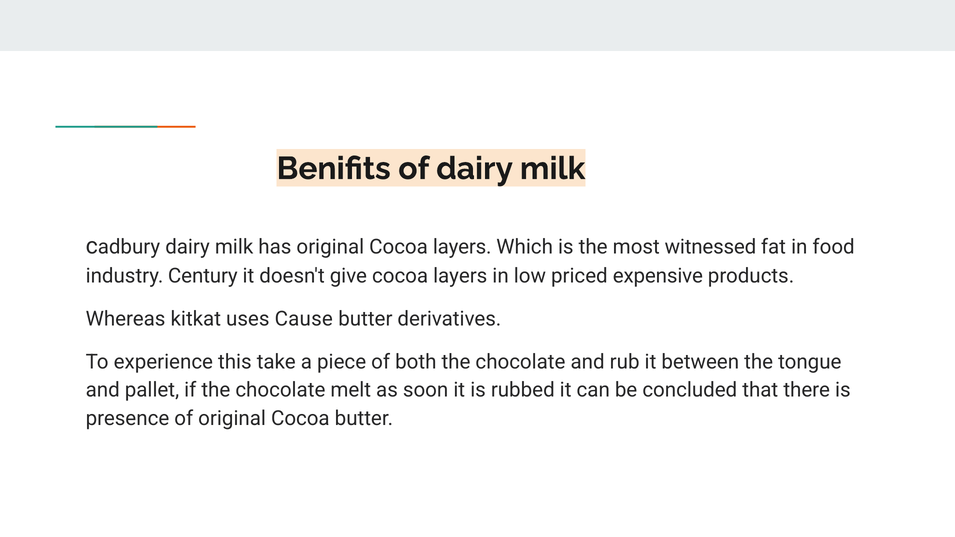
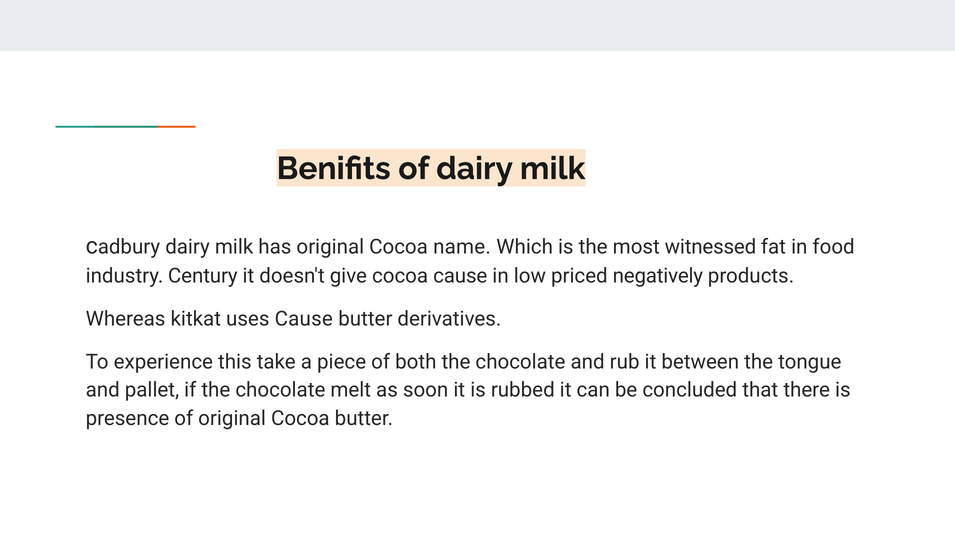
original Cocoa layers: layers -> name (462, 247)
give cocoa layers: layers -> cause (460, 276)
expensive: expensive -> negatively (658, 276)
